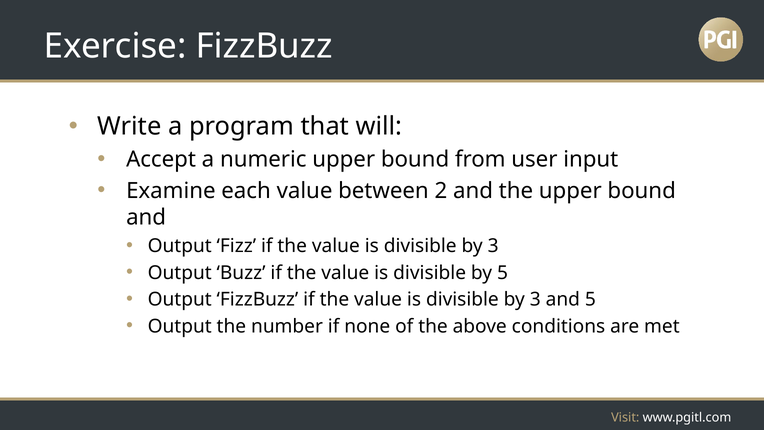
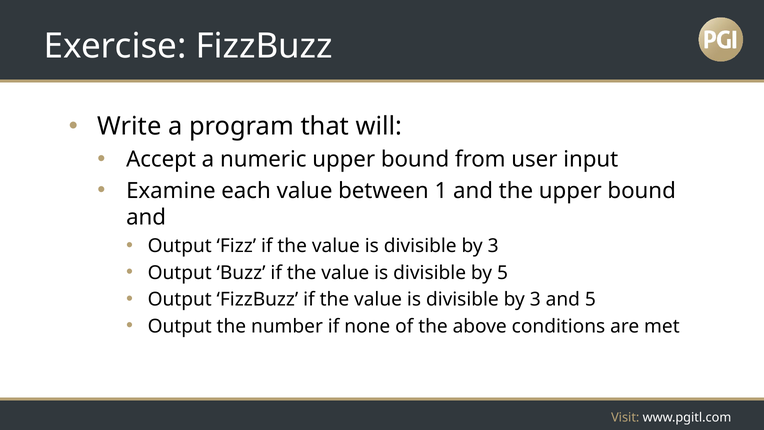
2: 2 -> 1 (441, 191)
